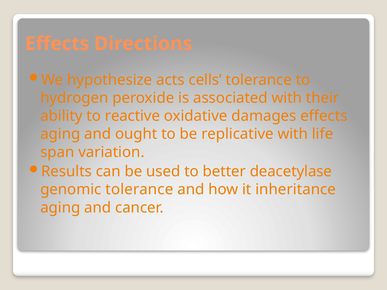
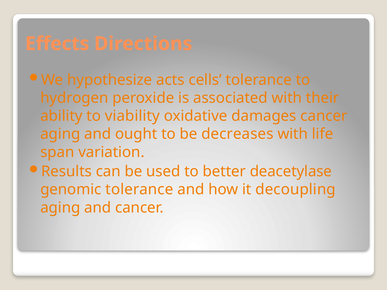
reactive: reactive -> viability (132, 116)
damages effects: effects -> cancer (324, 116)
replicative: replicative -> decreases (237, 134)
inheritance: inheritance -> decoupling (296, 190)
